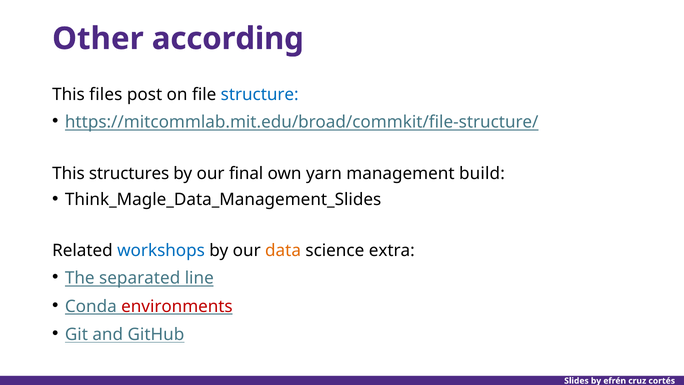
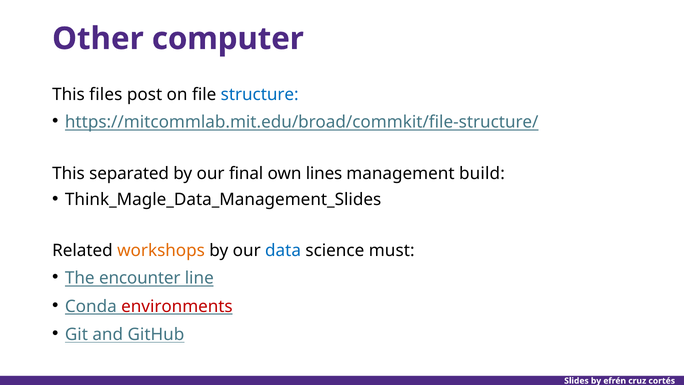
according: according -> computer (228, 39)
structures: structures -> separated (129, 174)
yarn: yarn -> lines (324, 174)
workshops colour: blue -> orange (161, 250)
data colour: orange -> blue (283, 250)
extra: extra -> must (392, 250)
separated: separated -> encounter (140, 278)
